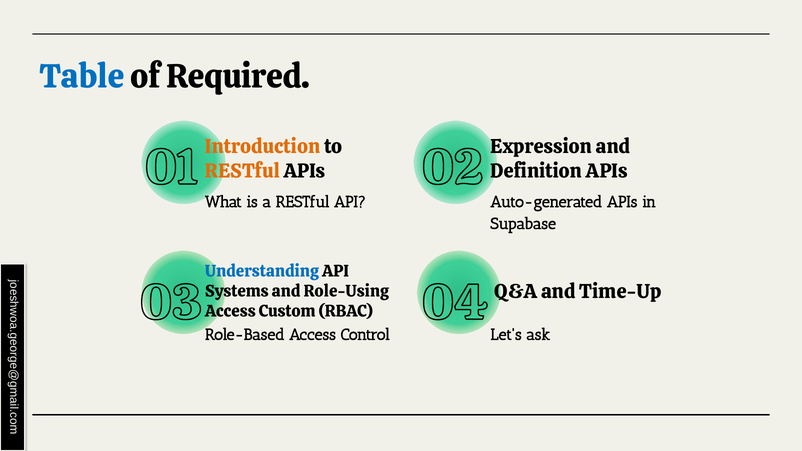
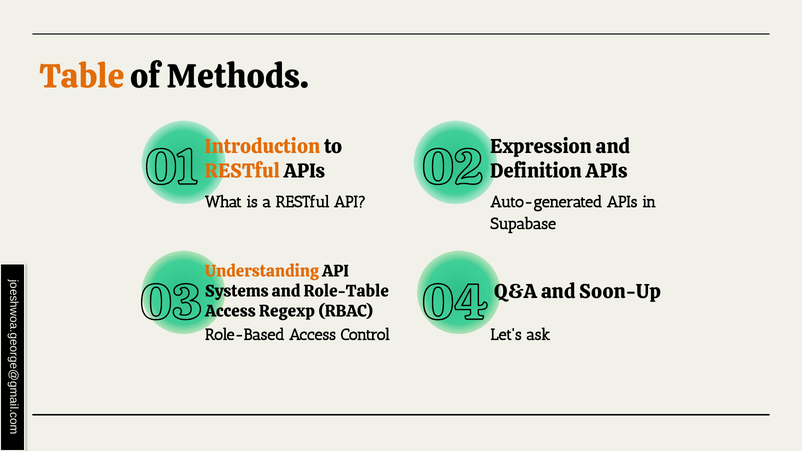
Table colour: blue -> orange (82, 77)
Required: Required -> Methods (238, 77)
Understanding colour: blue -> orange (262, 271)
Time-Up: Time-Up -> Soon-Up (620, 292)
Role-Using: Role-Using -> Role-Table (346, 291)
Custom: Custom -> Regexp (287, 311)
